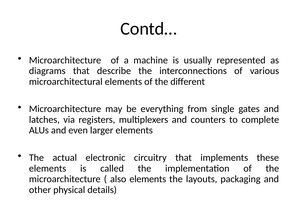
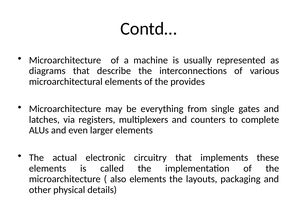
different: different -> provides (188, 81)
